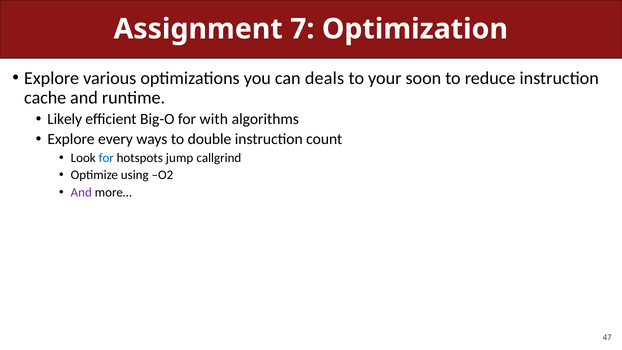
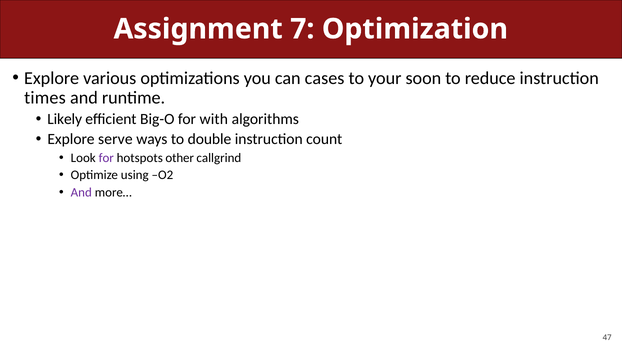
deals: deals -> cases (325, 78)
cache: cache -> times (45, 98)
every: every -> serve (115, 139)
for colour: blue -> purple (106, 158)
jump: jump -> other (180, 158)
